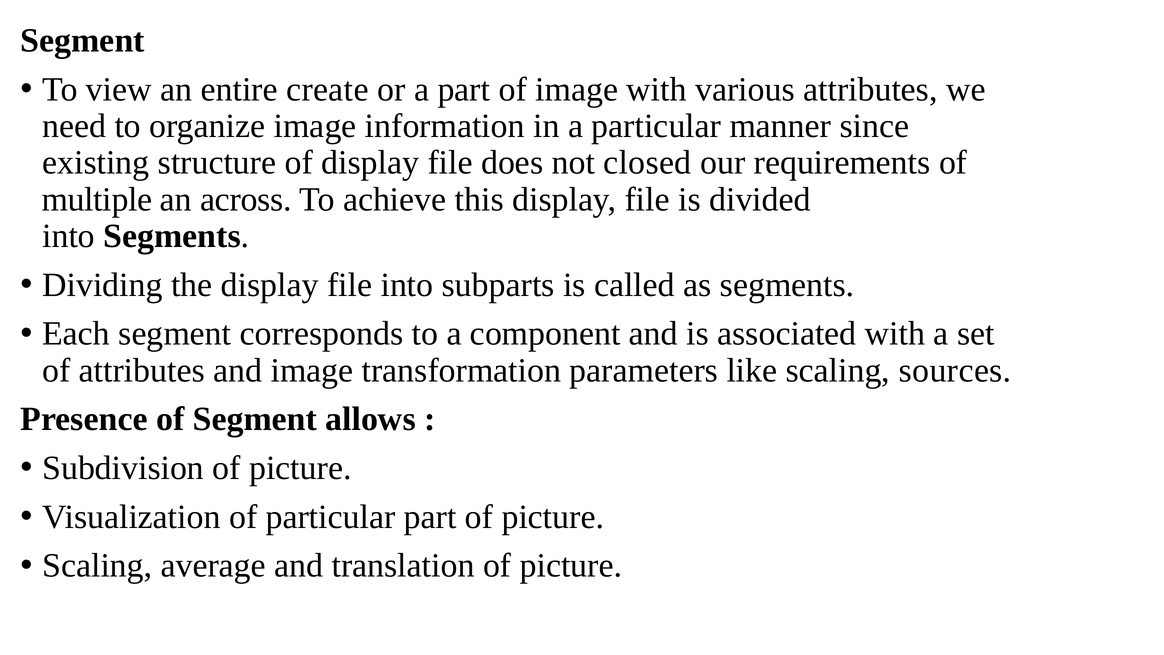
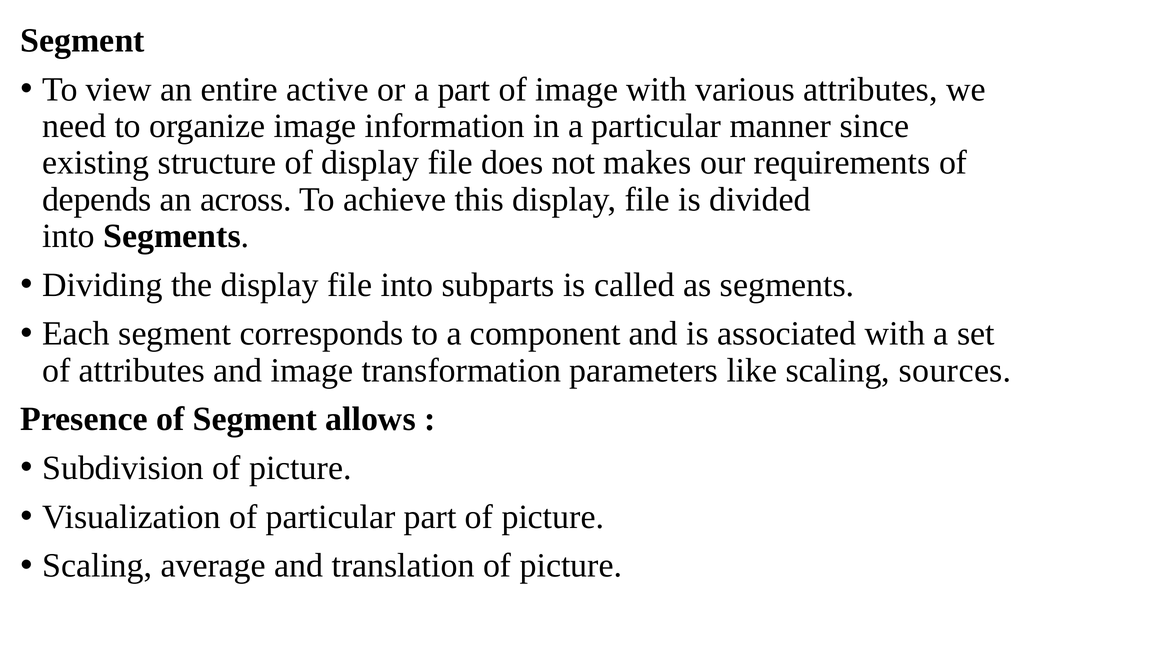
create: create -> active (327, 89)
closed: closed -> makes (647, 163)
multiple: multiple -> depends (97, 199)
